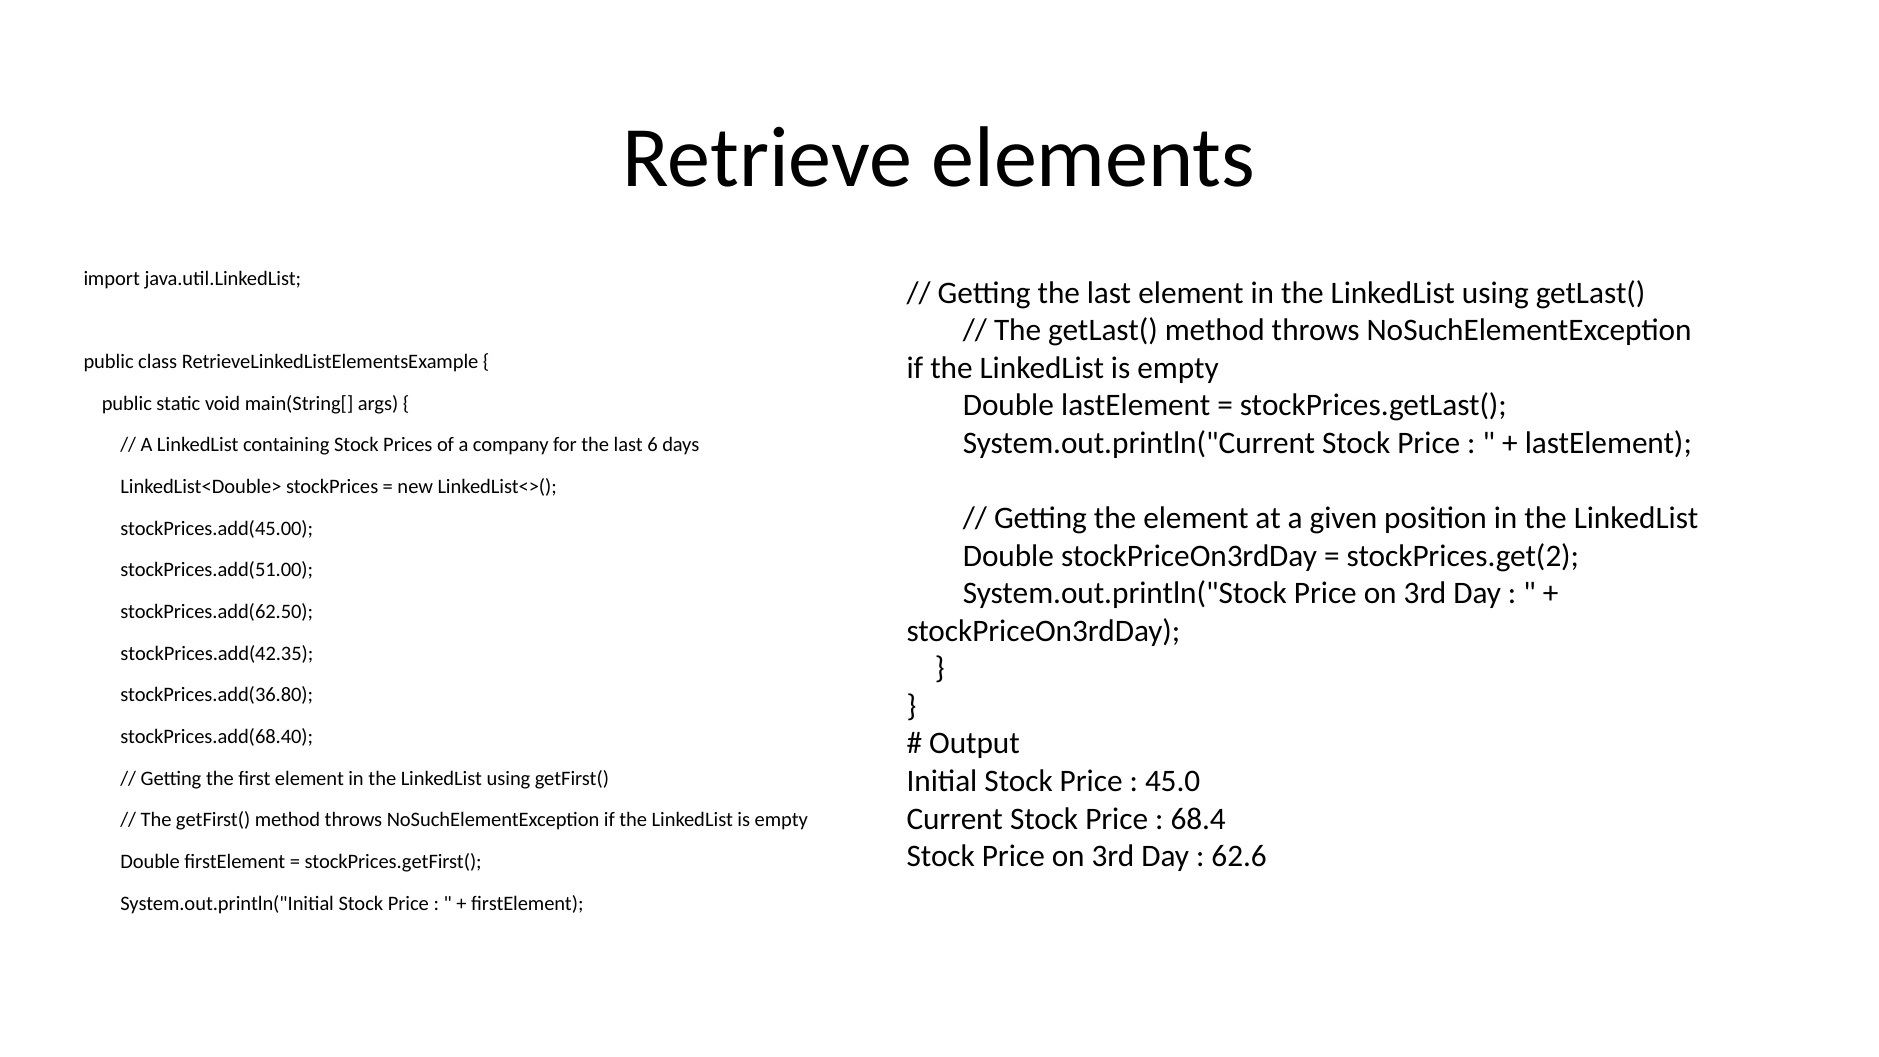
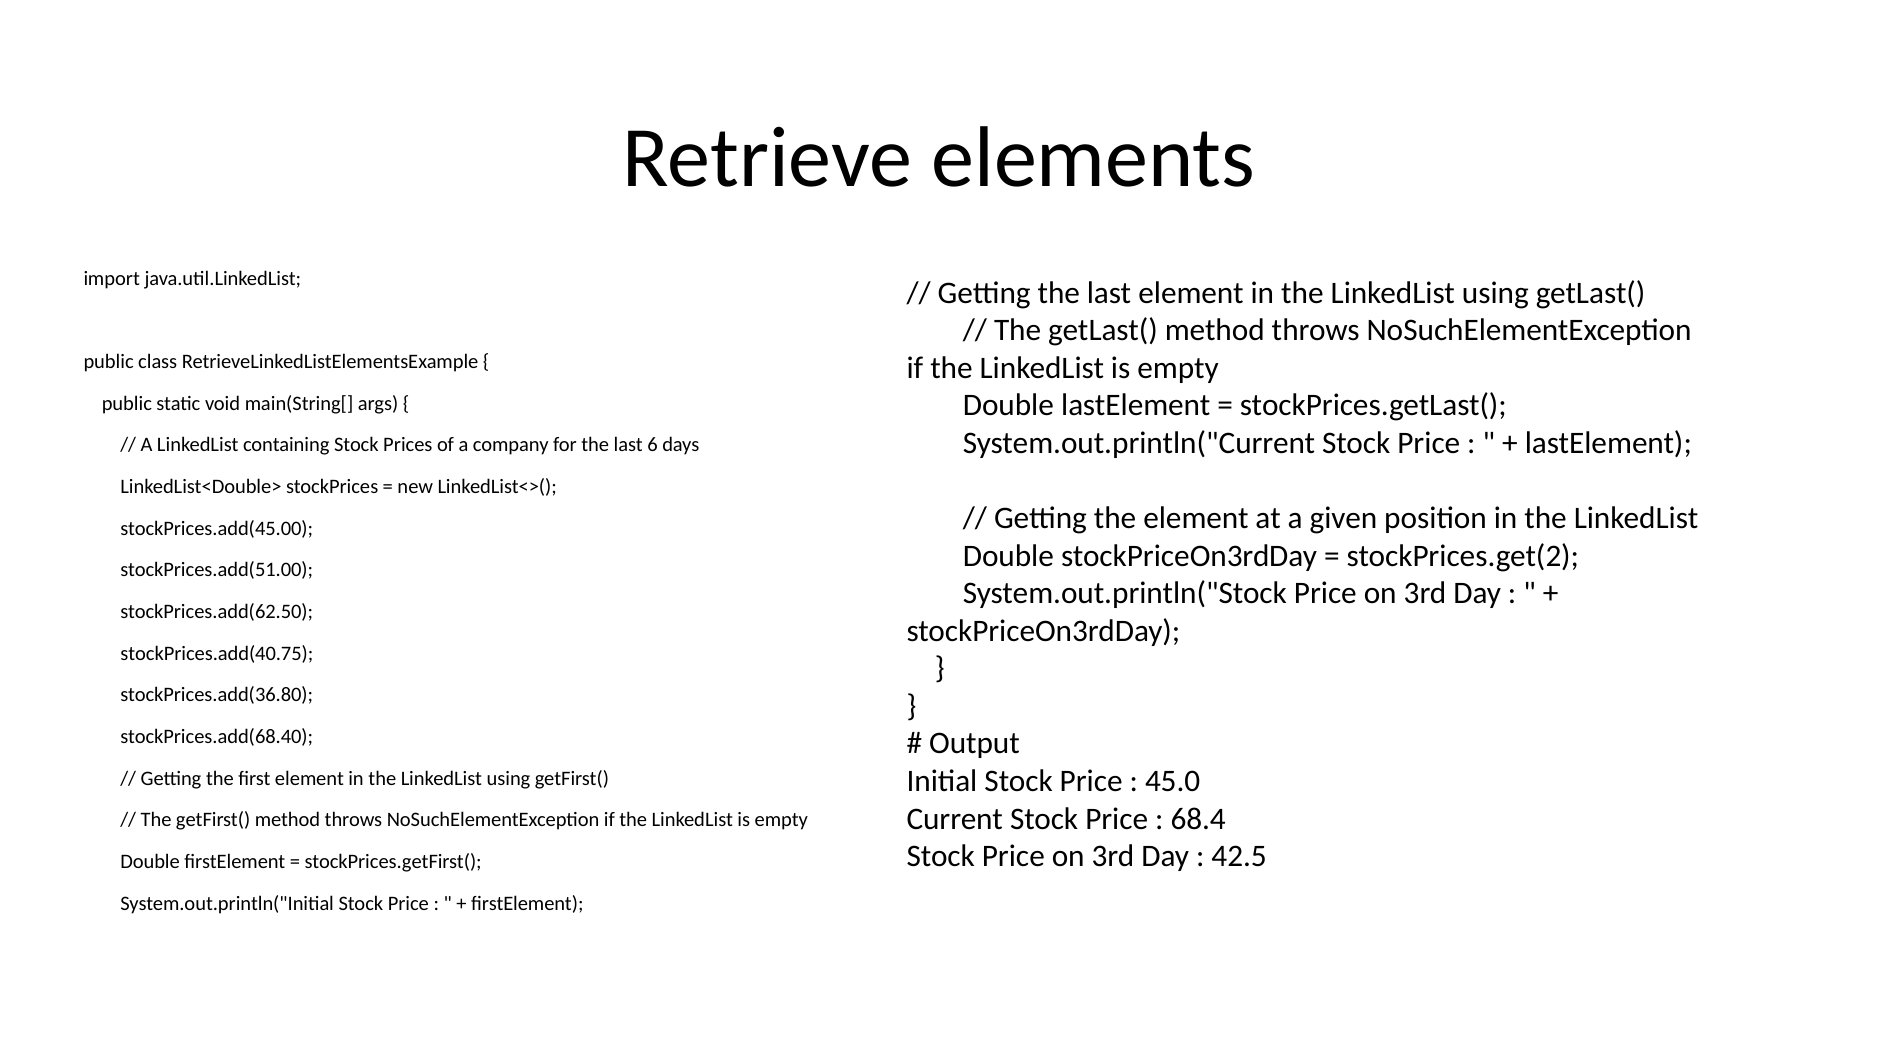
stockPrices.add(42.35: stockPrices.add(42.35 -> stockPrices.add(40.75 (217, 653)
62.6: 62.6 -> 42.5 (1239, 856)
